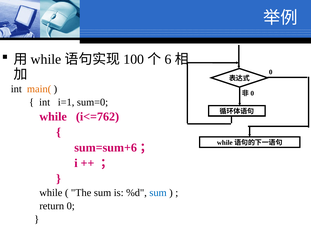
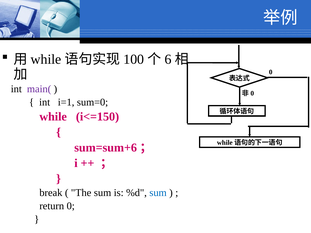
main( colour: orange -> purple (39, 89)
i<=762: i<=762 -> i<=150 (97, 117)
while: while -> break (51, 193)
